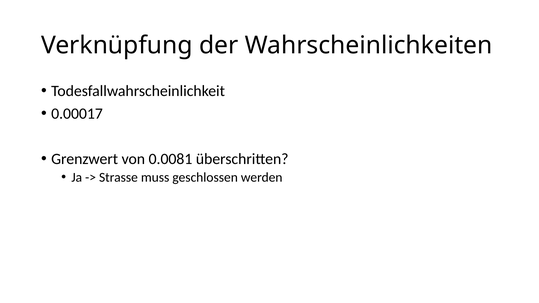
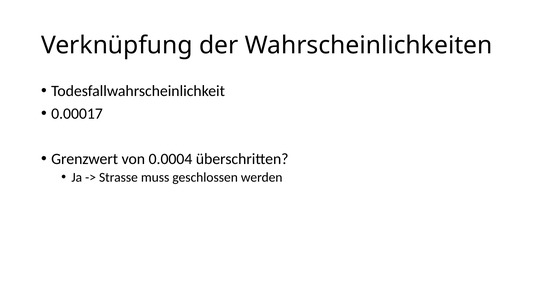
0.0081: 0.0081 -> 0.0004 (170, 159)
